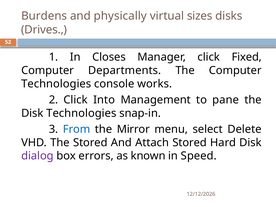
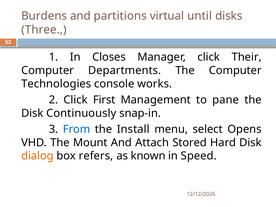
physically: physically -> partitions (120, 16)
sizes: sizes -> until (200, 16)
Drives: Drives -> Three (44, 30)
Fixed: Fixed -> Their (247, 57)
Into: Into -> First (104, 100)
Disk Technologies: Technologies -> Continuously (81, 113)
Mirror: Mirror -> Install (133, 129)
Delete: Delete -> Opens (245, 129)
The Stored: Stored -> Mount (90, 143)
dialog colour: purple -> orange (37, 156)
errors: errors -> refers (96, 156)
